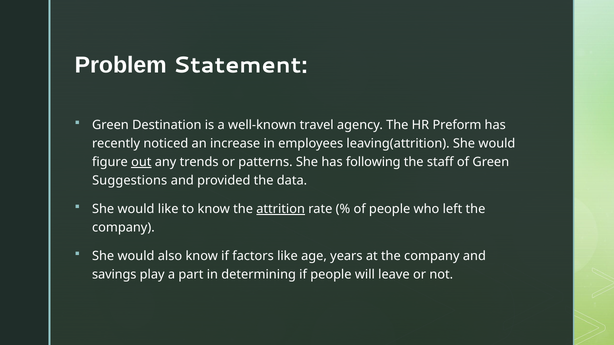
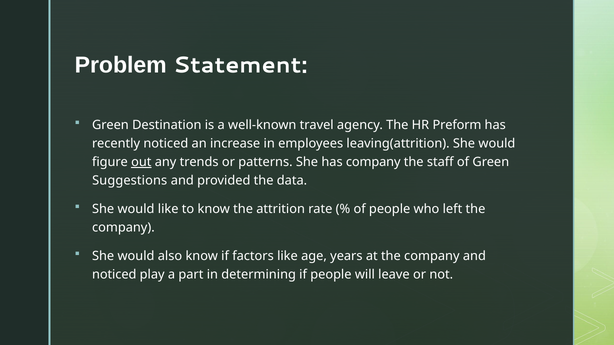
has following: following -> company (373, 162)
attrition underline: present -> none (281, 209)
savings: savings -> noticed (114, 275)
